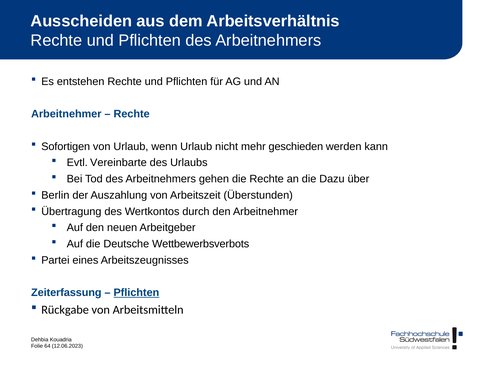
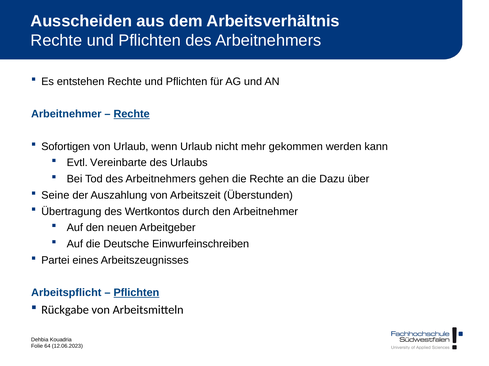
Rechte underline: none -> present (132, 114)
geschieden: geschieden -> gekommen (296, 147)
Berlin: Berlin -> Seine (55, 196)
Wettbewerbsverbots: Wettbewerbsverbots -> Einwurfeinschreiben (201, 244)
Zeiterfassung: Zeiterfassung -> Arbeitspflicht (66, 293)
